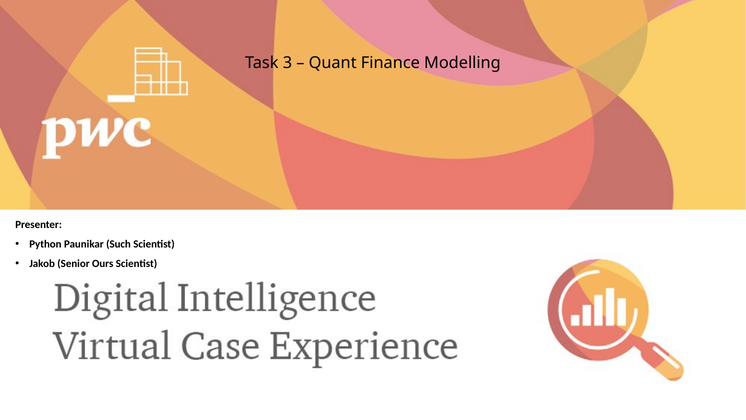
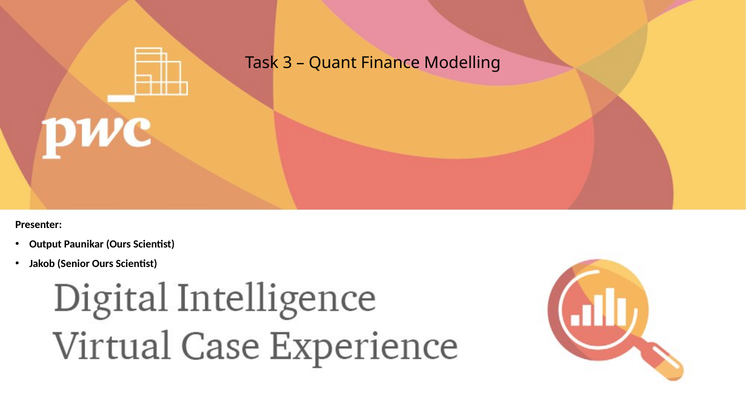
Python: Python -> Output (45, 244)
Paunikar Such: Such -> Ours (118, 244)
